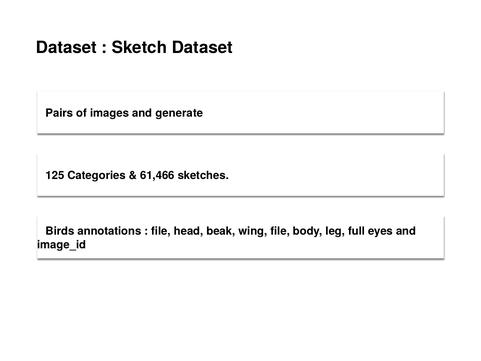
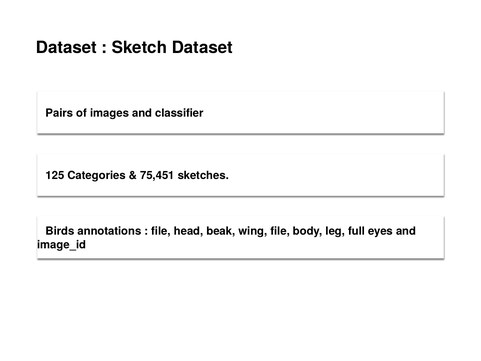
generate: generate -> classifier (179, 113)
61,466: 61,466 -> 75,451 (157, 175)
